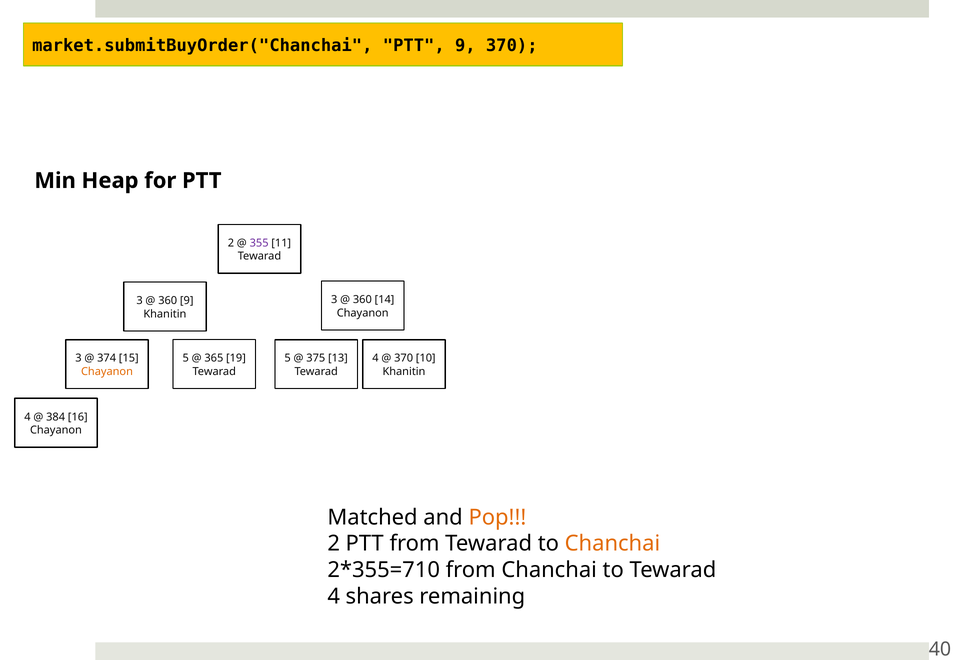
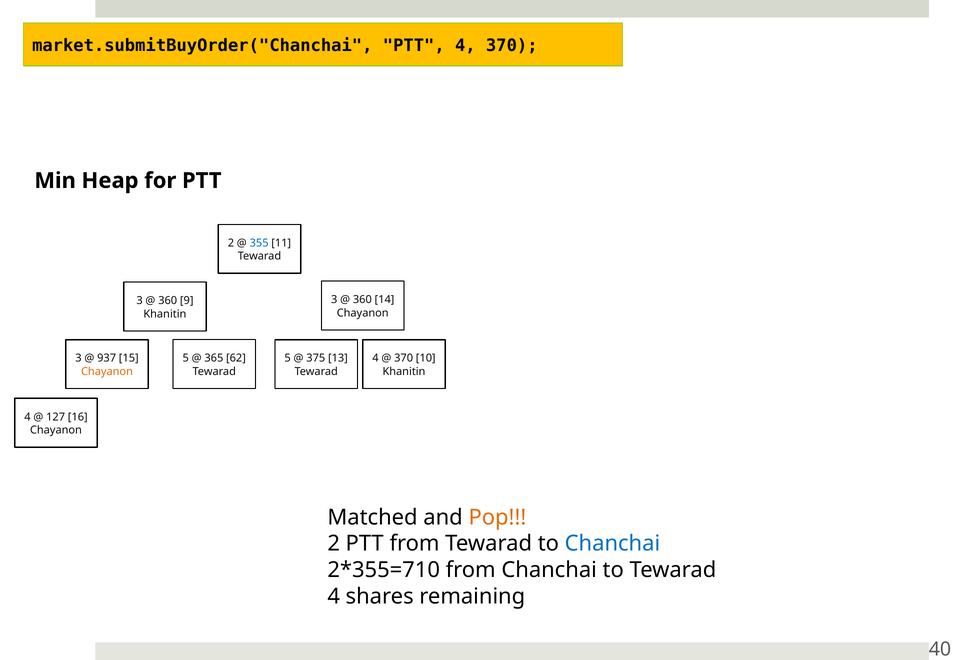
PTT 9: 9 -> 4 (465, 46)
355 colour: purple -> blue (259, 243)
374: 374 -> 937 (107, 358)
19: 19 -> 62 (236, 358)
384: 384 -> 127 (56, 417)
Chanchai colour: orange -> blue (612, 543)
